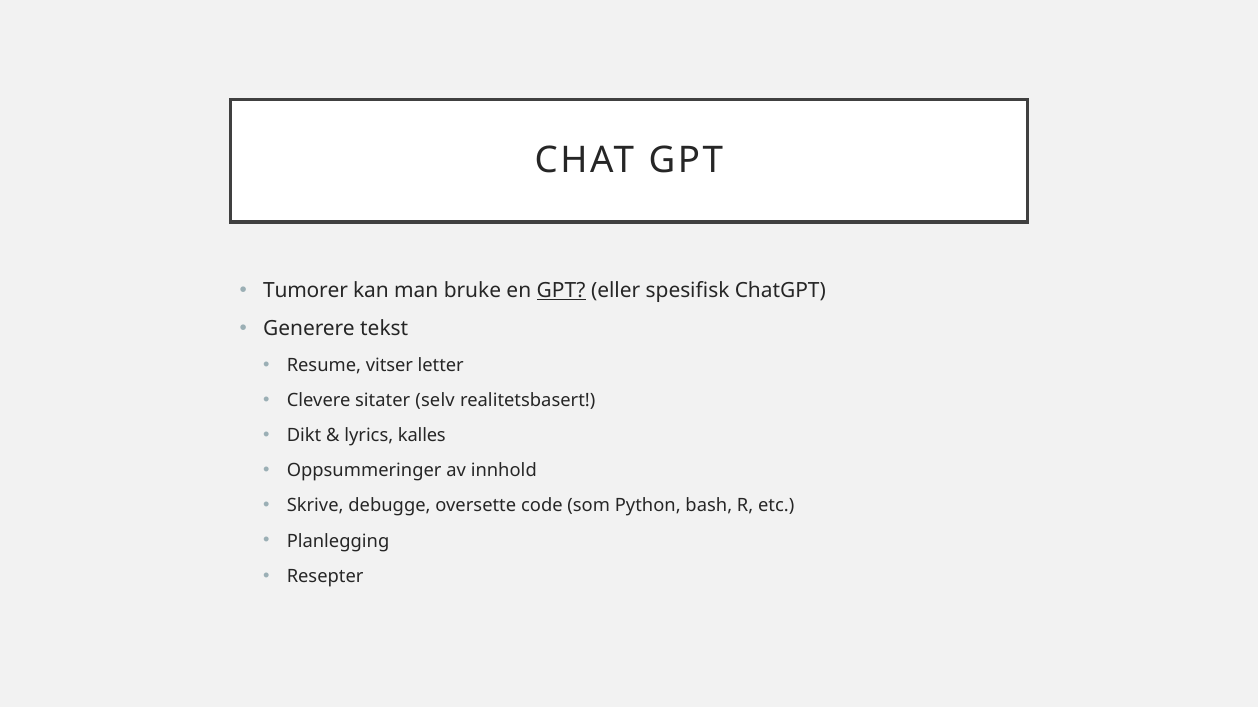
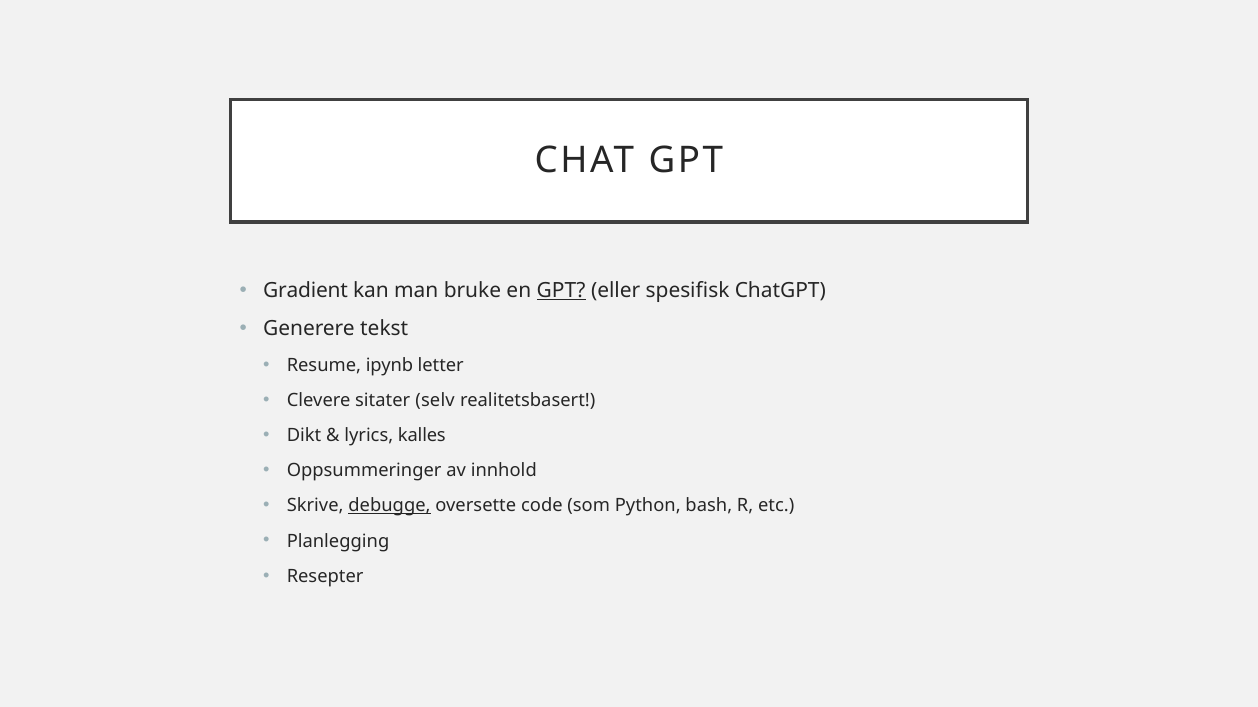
Tumorer: Tumorer -> Gradient (306, 291)
vitser: vitser -> ipynb (389, 366)
debugge underline: none -> present (390, 506)
